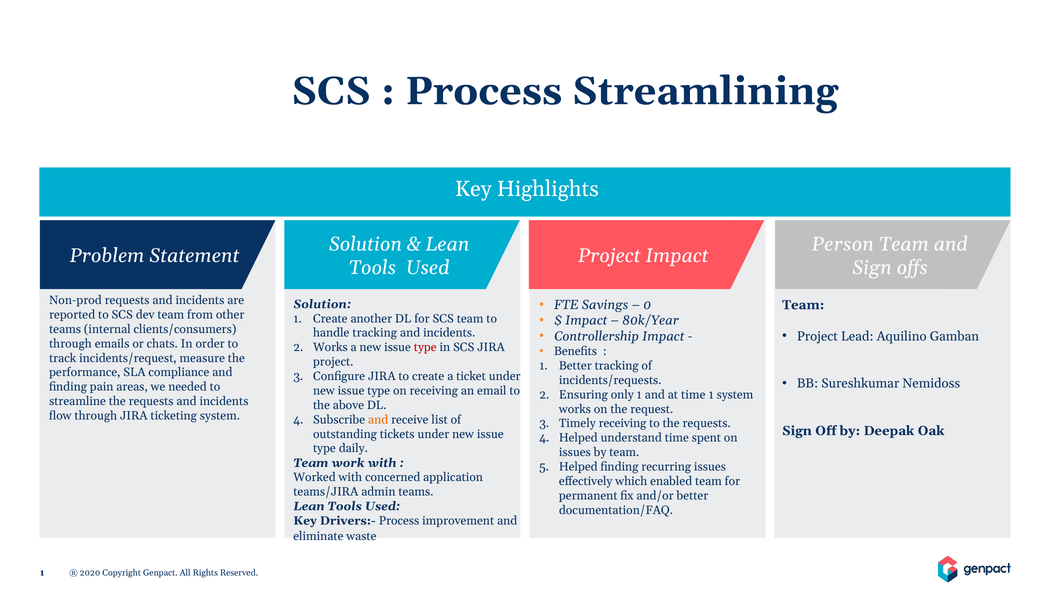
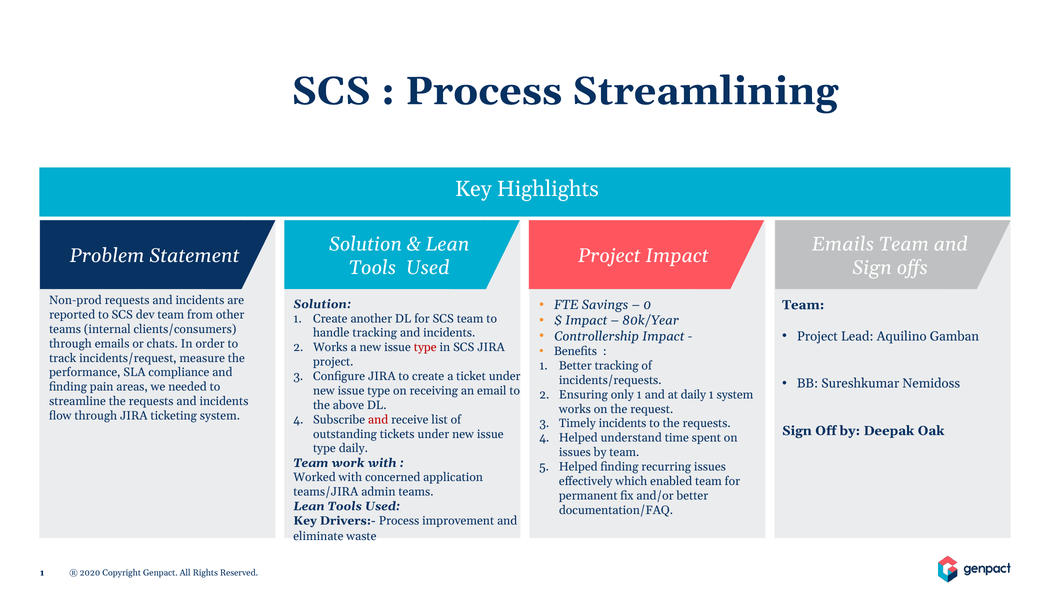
Person: Person -> Emails (843, 244)
at time: time -> daily (693, 395)
and colour: orange -> red (378, 420)
Timely receiving: receiving -> incidents (623, 424)
